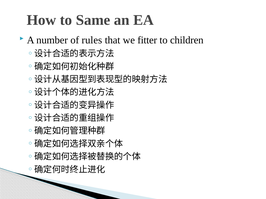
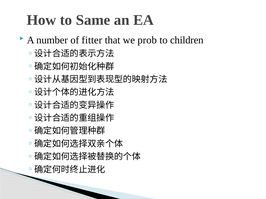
rules: rules -> fitter (92, 40)
fitter: fitter -> prob (147, 40)
